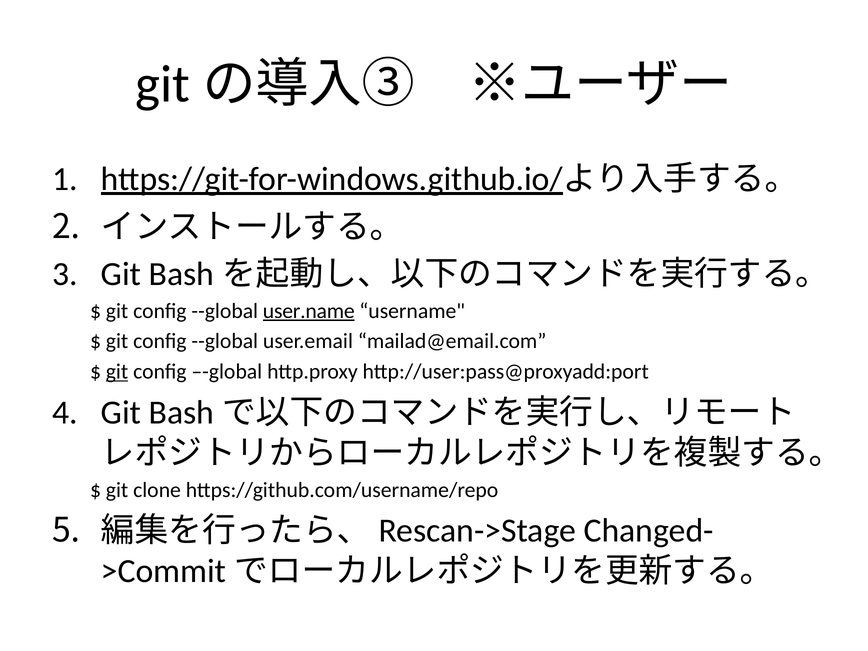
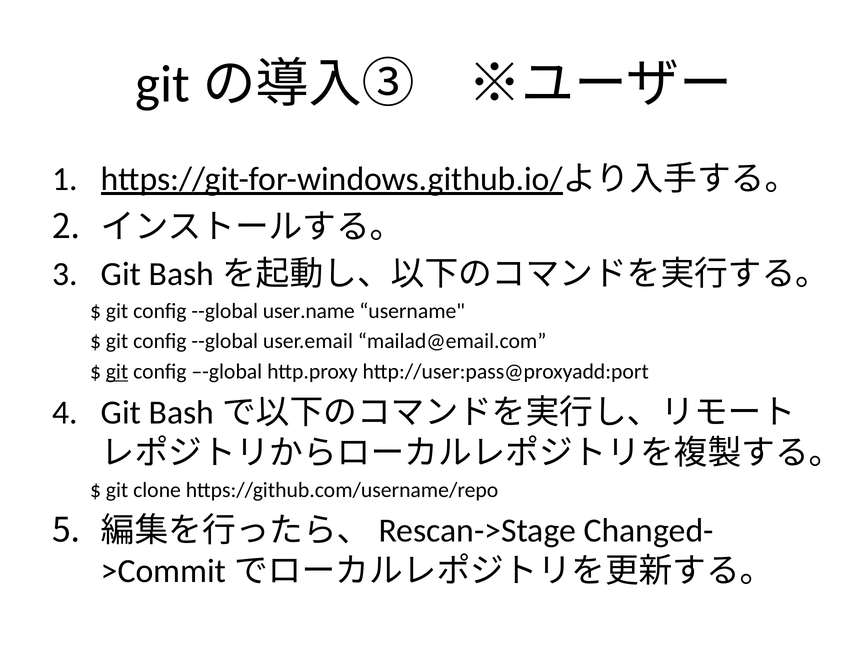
user.name underline: present -> none (309, 311)
